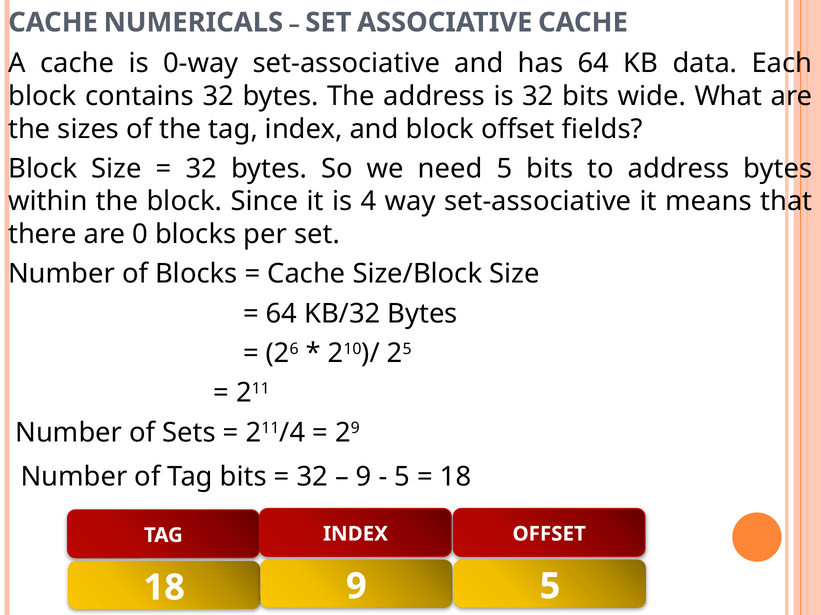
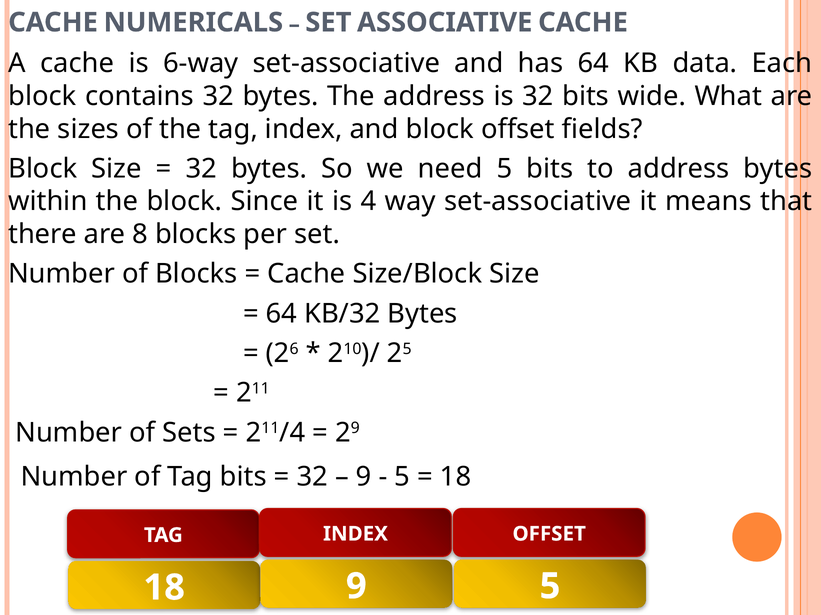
0-way: 0-way -> 6-way (201, 63)
0: 0 -> 8 (140, 235)
